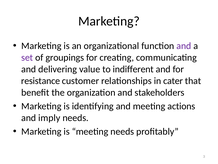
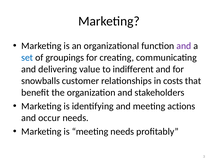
set colour: purple -> blue (27, 57)
resistance: resistance -> snowballs (41, 81)
cater: cater -> costs (173, 81)
imply: imply -> occur (49, 118)
